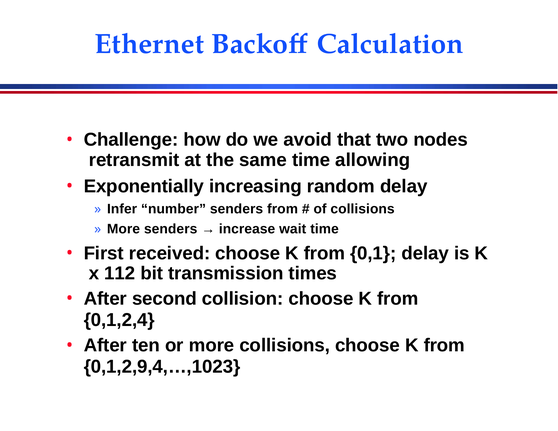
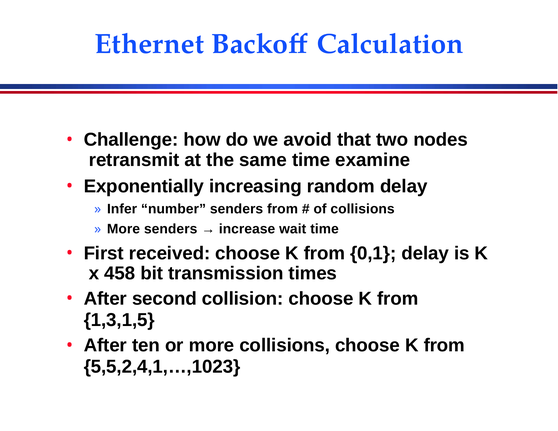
allowing: allowing -> examine (373, 160)
112: 112 -> 458 (120, 273)
0,1,2,4: 0,1,2,4 -> 1,3,1,5 (119, 320)
0,1,2,9,4,…,1023: 0,1,2,9,4,…,1023 -> 5,5,2,4,1,…,1023 (162, 367)
